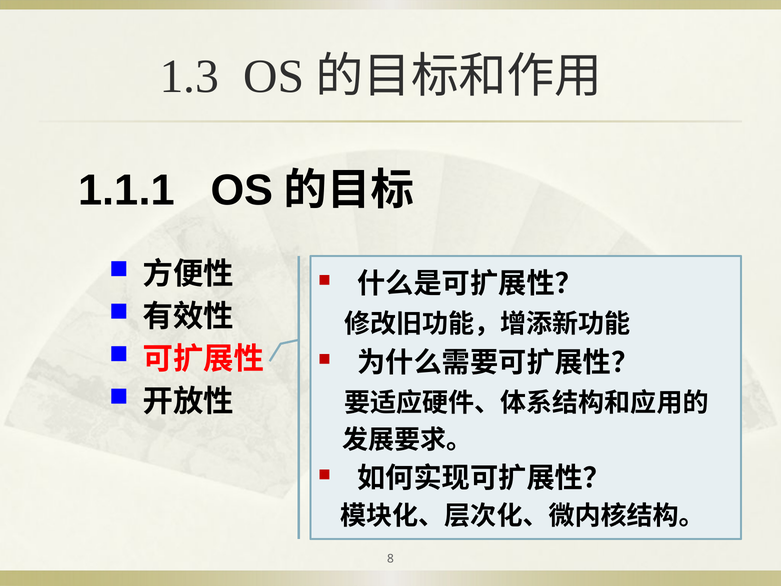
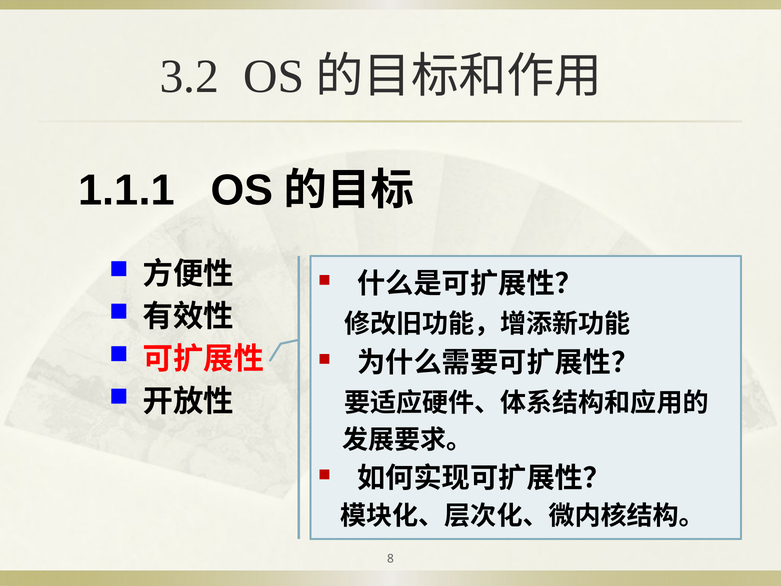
1.3: 1.3 -> 3.2 (189, 77)
